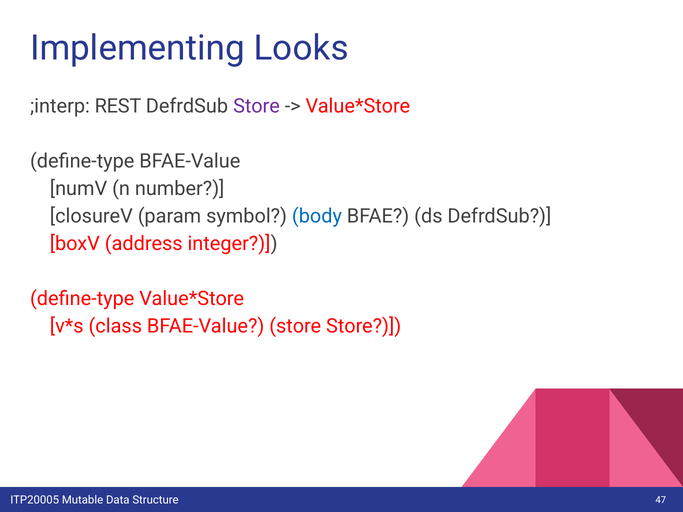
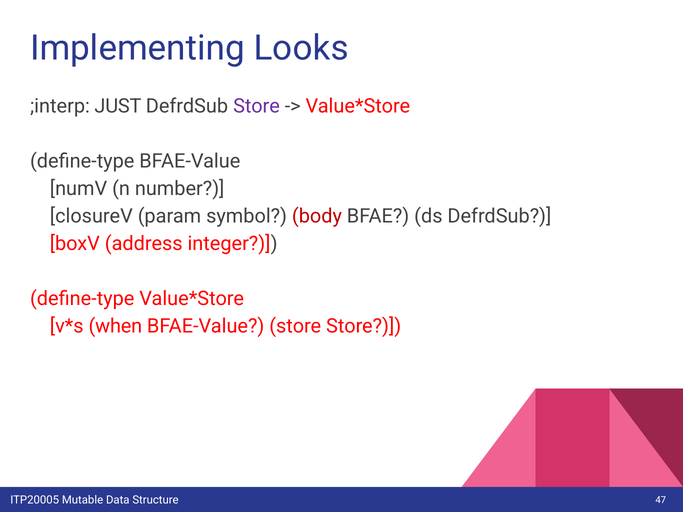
REST: REST -> JUST (118, 106)
body colour: blue -> red (317, 216)
class: class -> when (115, 326)
